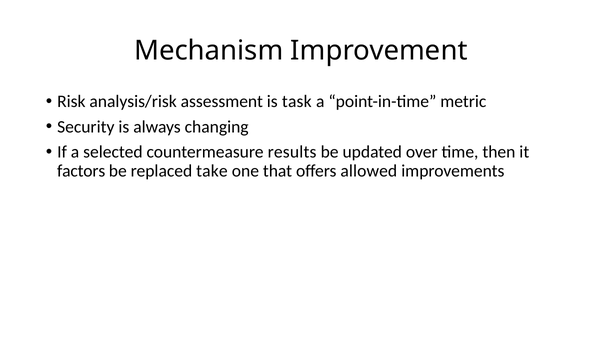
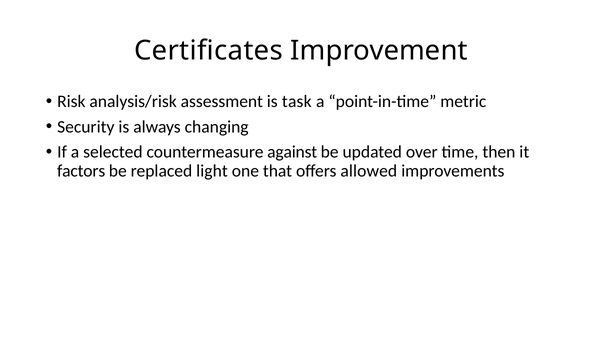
Mechanism: Mechanism -> Certificates (209, 51)
results: results -> against (292, 152)
take: take -> light (212, 171)
